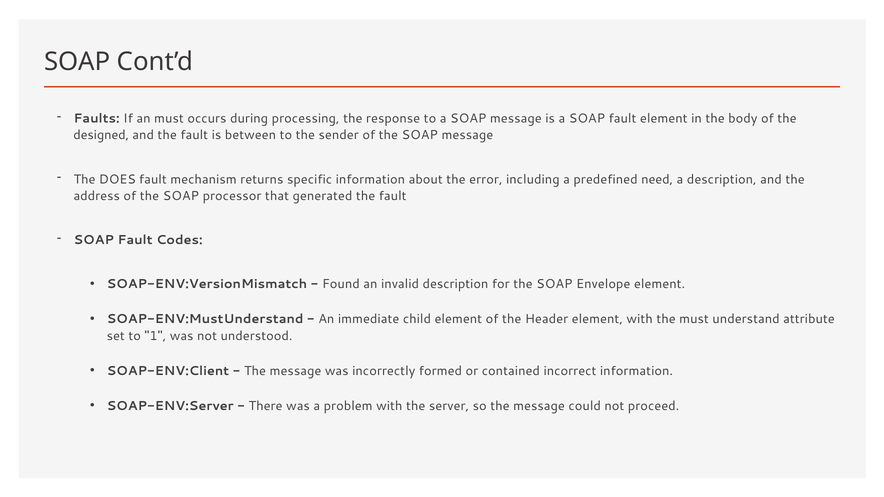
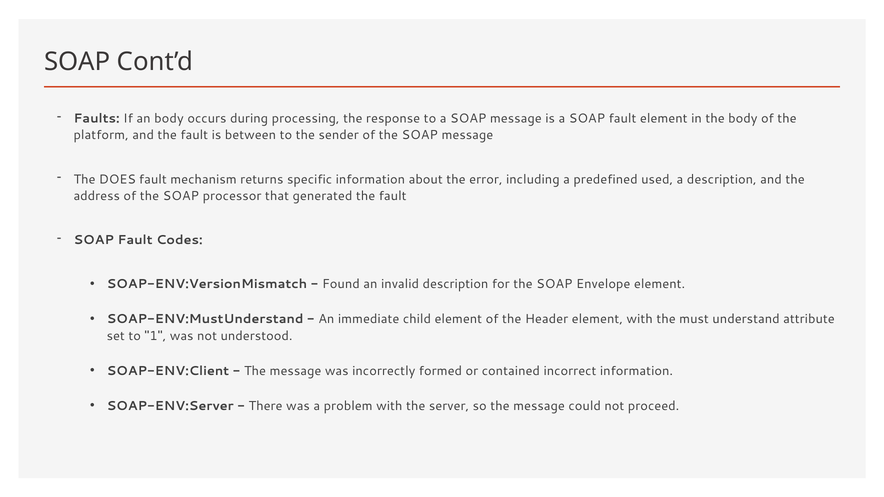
an must: must -> body (169, 119)
designed: designed -> platform (101, 135)
need: need -> used (657, 179)
